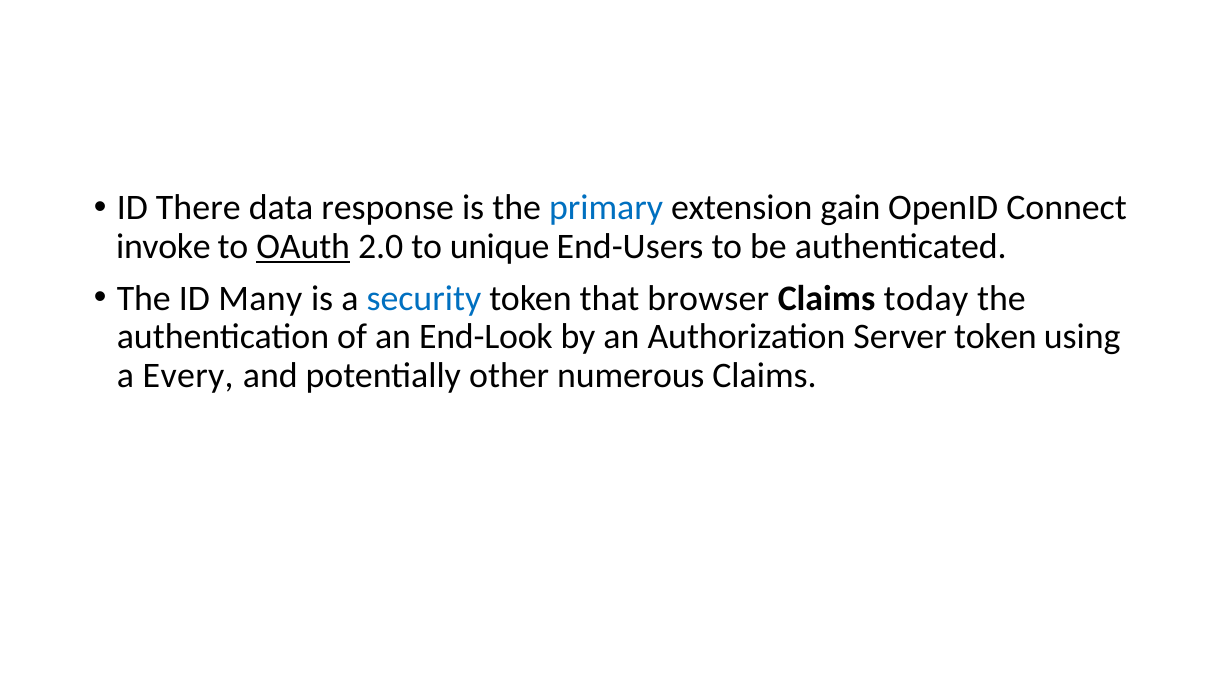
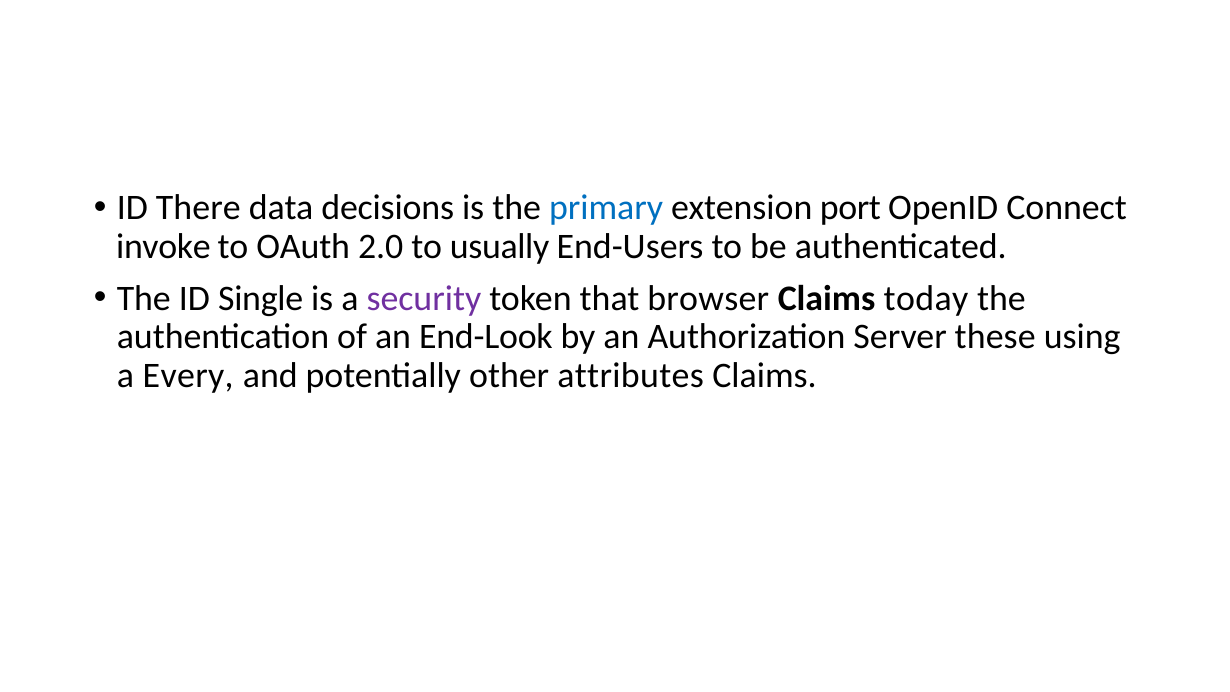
response: response -> decisions (388, 208)
gain: gain -> port (850, 208)
OAuth underline: present -> none (303, 247)
unique: unique -> usually (500, 247)
Many: Many -> Single (261, 298)
security colour: blue -> purple (424, 298)
Server token: token -> these (995, 337)
numerous: numerous -> attributes (631, 376)
